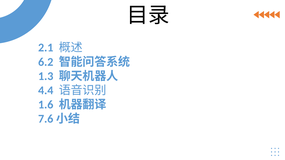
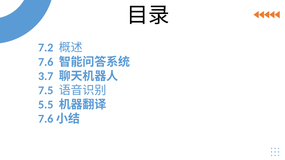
2.1: 2.1 -> 7.2 (46, 48)
6.2: 6.2 -> 7.6 (46, 62)
1.3: 1.3 -> 3.7 (46, 76)
4.4: 4.4 -> 7.5 (46, 91)
1.6: 1.6 -> 5.5 (46, 105)
